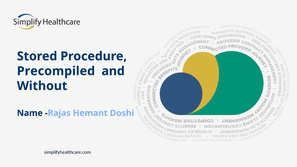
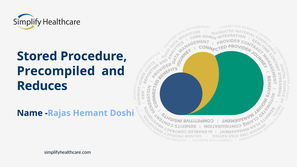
Without: Without -> Reduces (42, 86)
